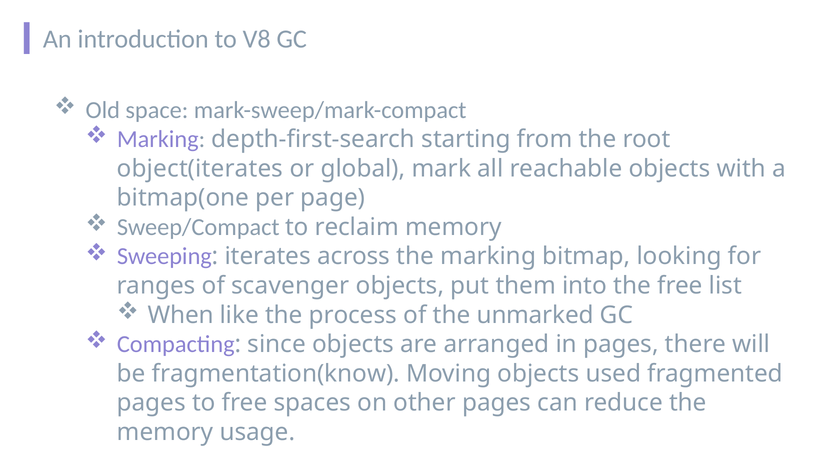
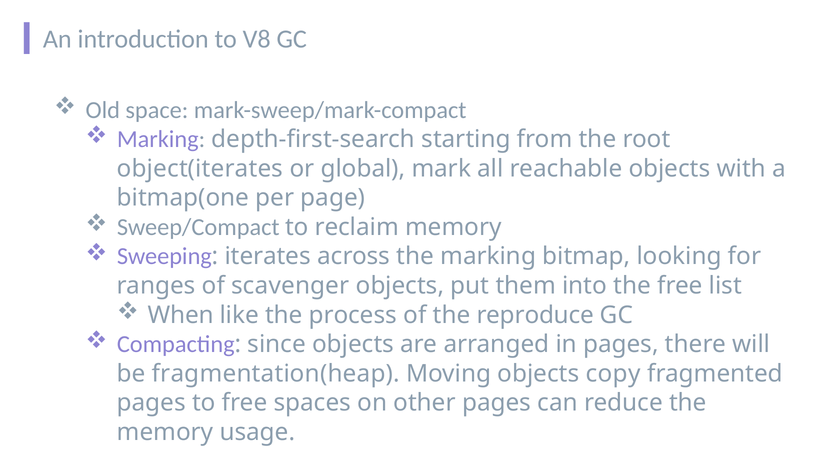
unmarked: unmarked -> reproduce (535, 315)
fragmentation(know: fragmentation(know -> fragmentation(heap (276, 374)
used: used -> copy (613, 374)
